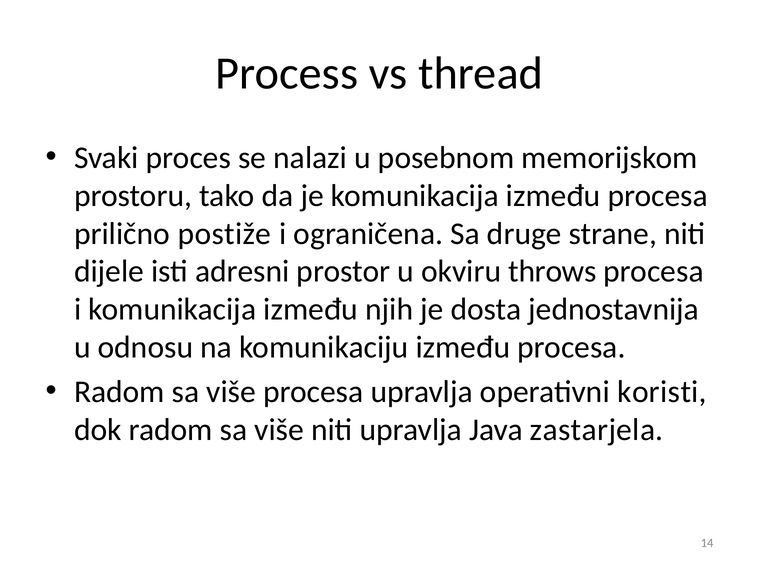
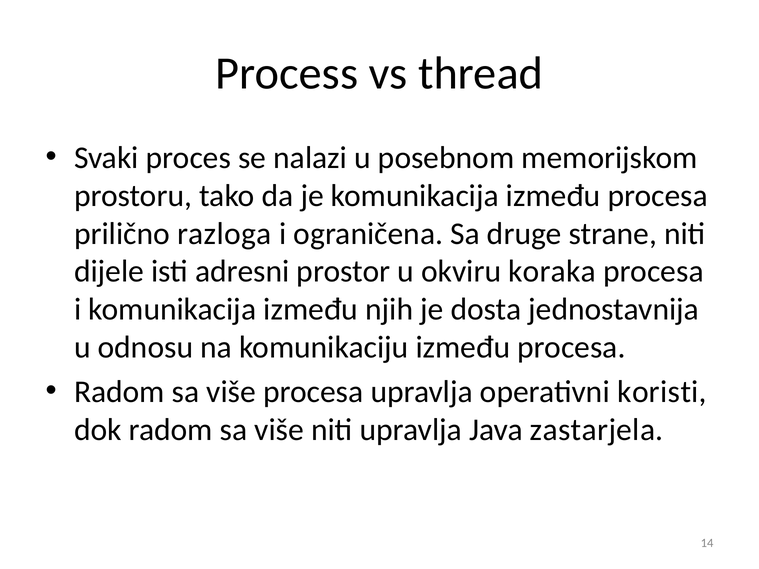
postiže: postiže -> razloga (224, 234)
throws: throws -> koraka (552, 272)
